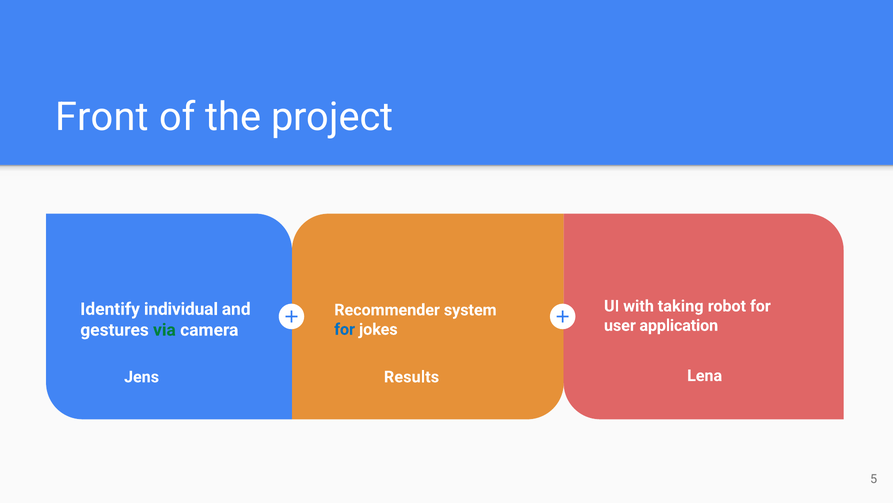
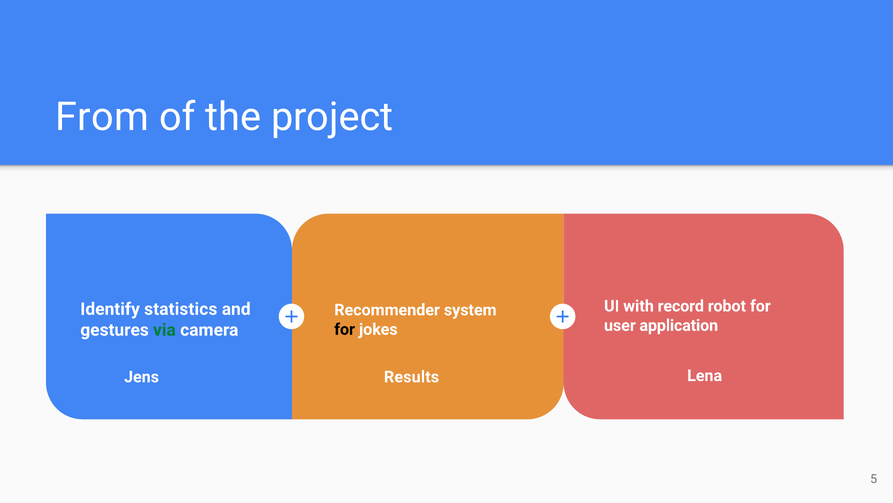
Front: Front -> From (102, 117)
taking: taking -> record (681, 306)
individual: individual -> statistics (181, 309)
for colour: blue -> black (345, 329)
